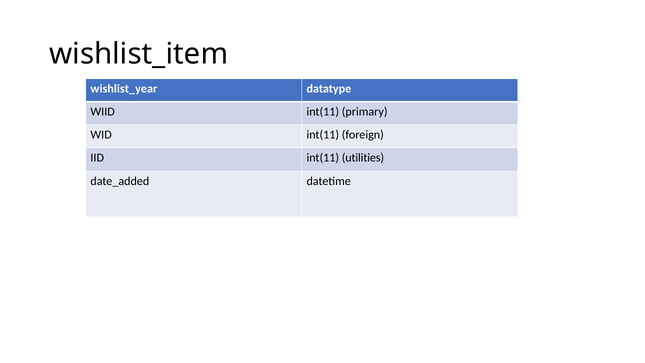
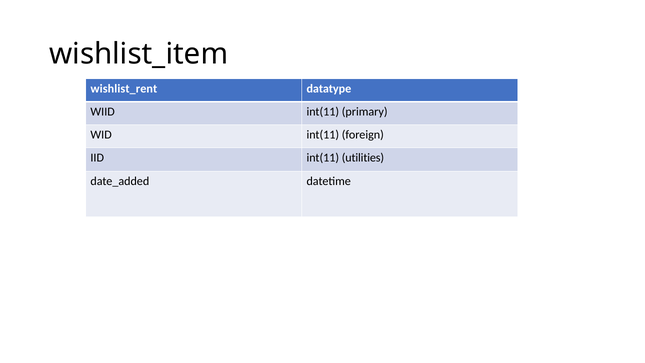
wishlist_year: wishlist_year -> wishlist_rent (124, 88)
